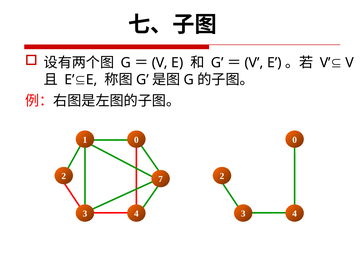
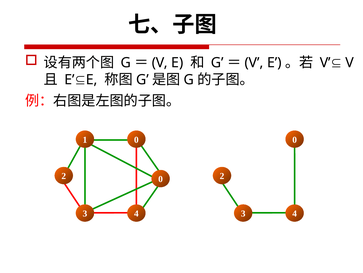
2 7: 7 -> 0 (161, 179)
